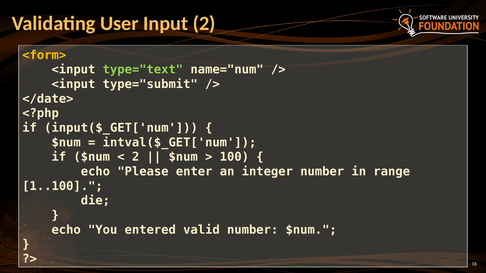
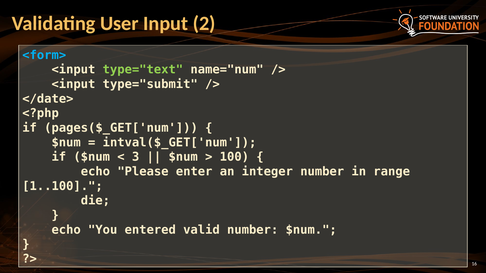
<form> colour: yellow -> light blue (44, 55)
input($_GET['num: input($_GET['num -> pages($_GET['num (121, 128)
2: 2 -> 3 (136, 157)
